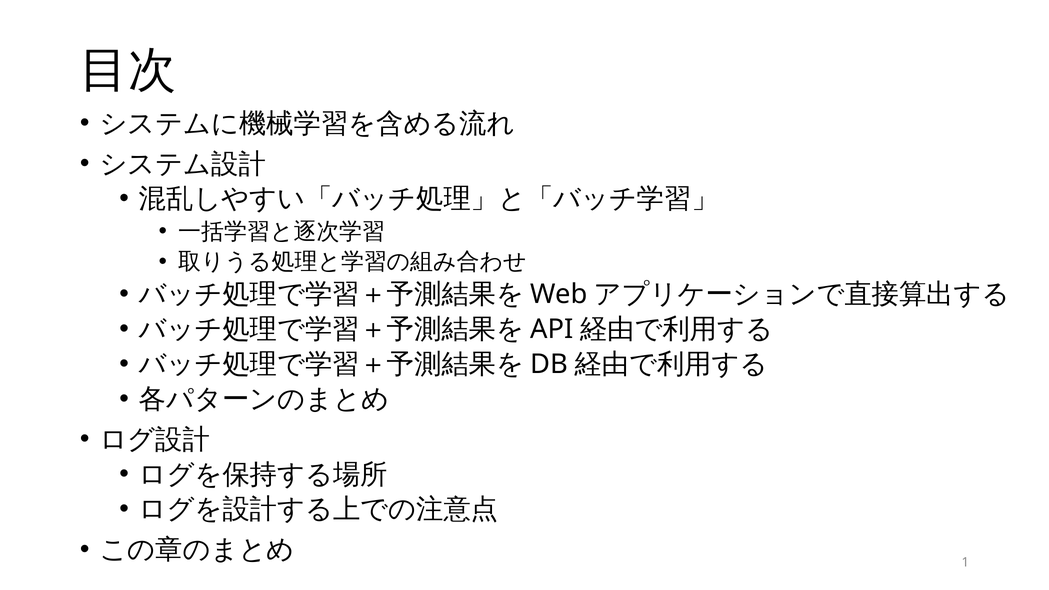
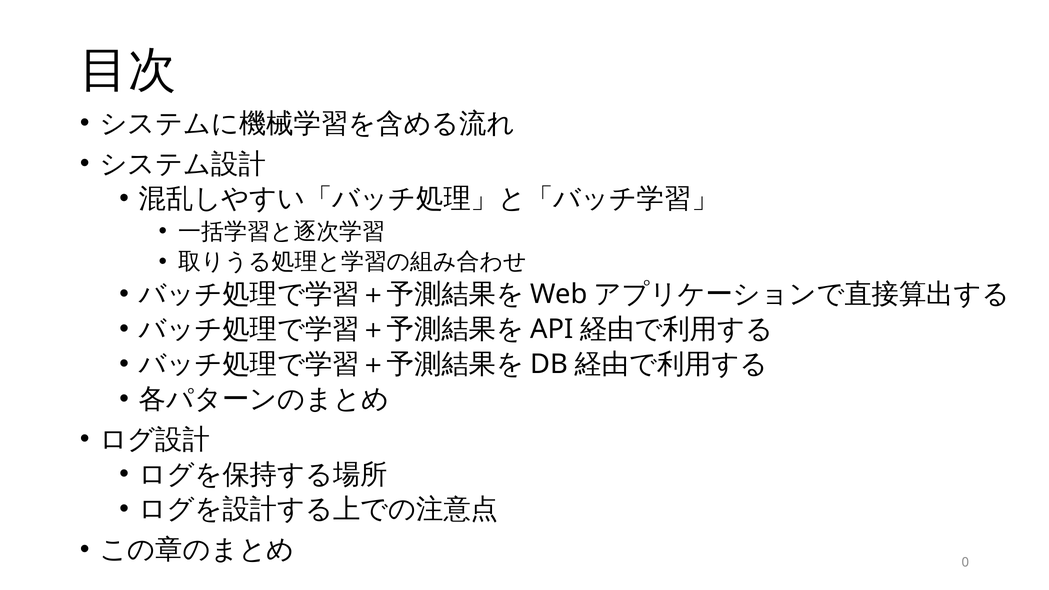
1: 1 -> 0 (965, 562)
